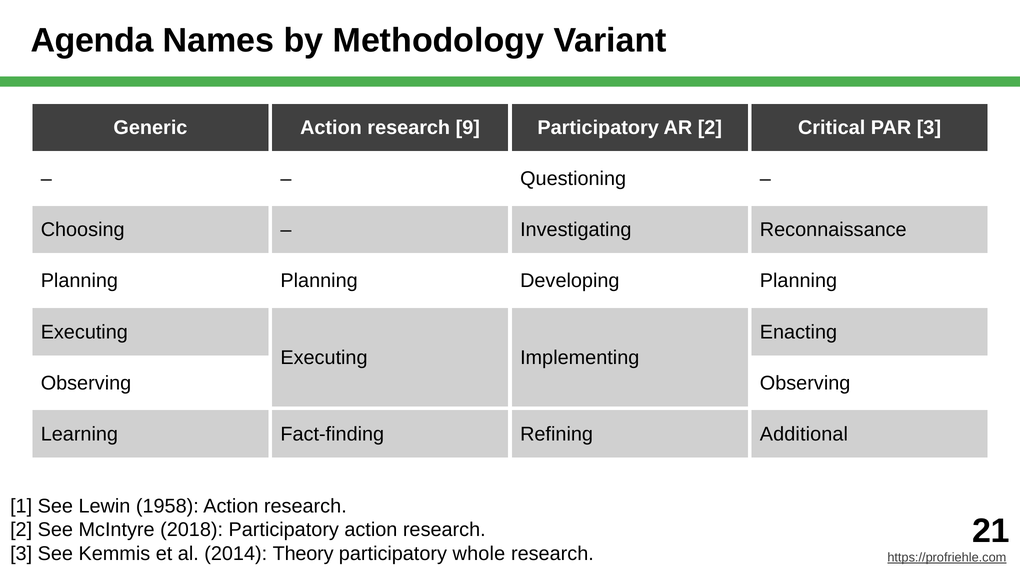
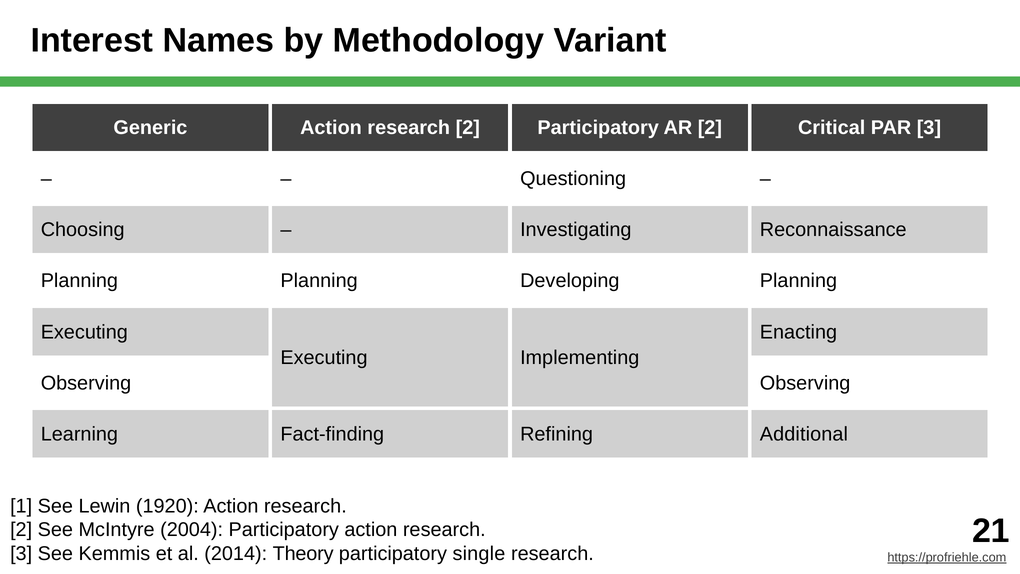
Agenda: Agenda -> Interest (92, 41)
Generic Action research 9: 9 -> 2 (468, 128)
1958: 1958 -> 1920 (167, 506)
2018: 2018 -> 2004 (192, 530)
whole: whole -> single (479, 553)
